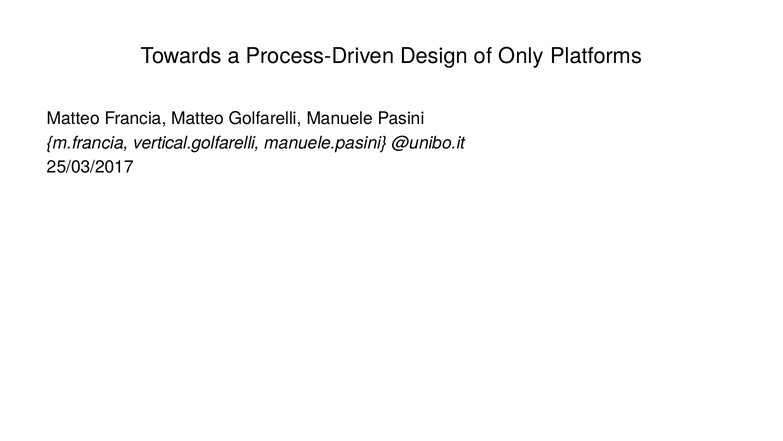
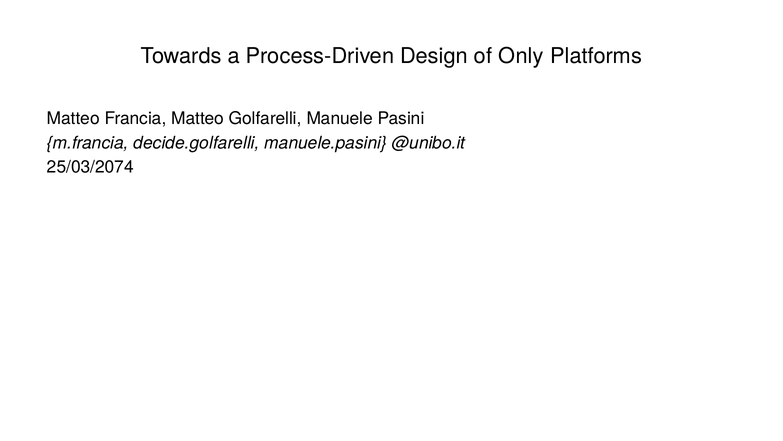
vertical.golfarelli: vertical.golfarelli -> decide.golfarelli (197, 143)
25/03/2017: 25/03/2017 -> 25/03/2074 (90, 167)
